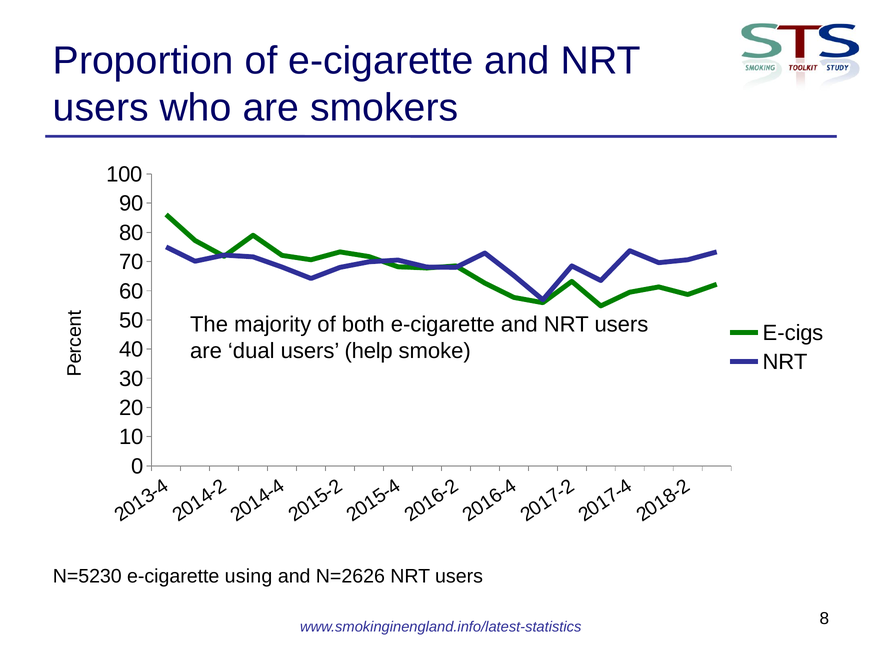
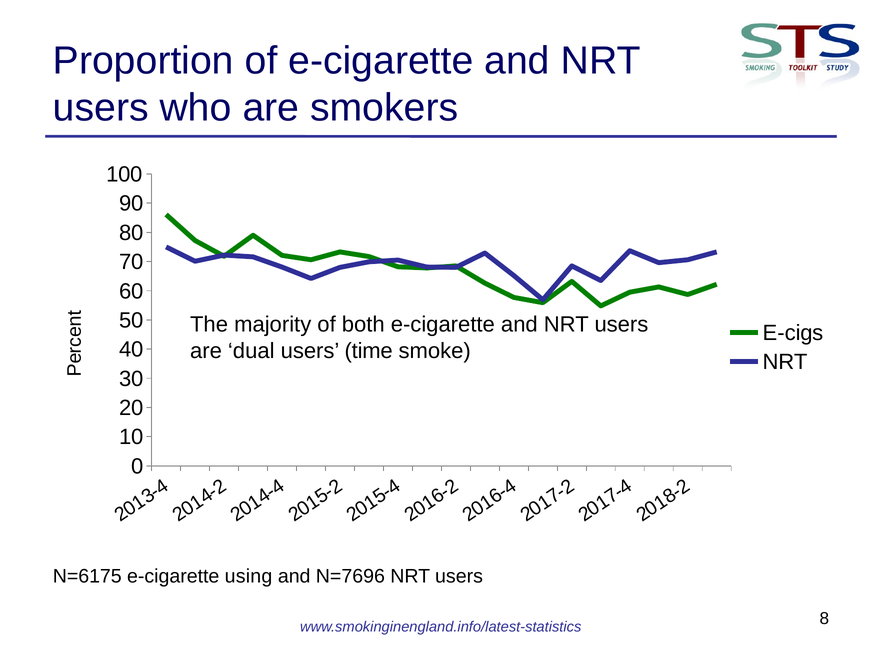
help: help -> time (369, 351)
N=5230: N=5230 -> N=6175 (87, 576)
N=2626: N=2626 -> N=7696 (350, 576)
